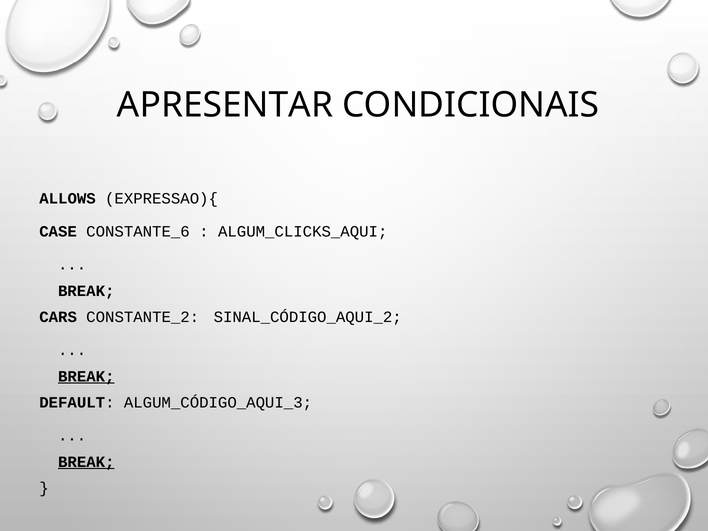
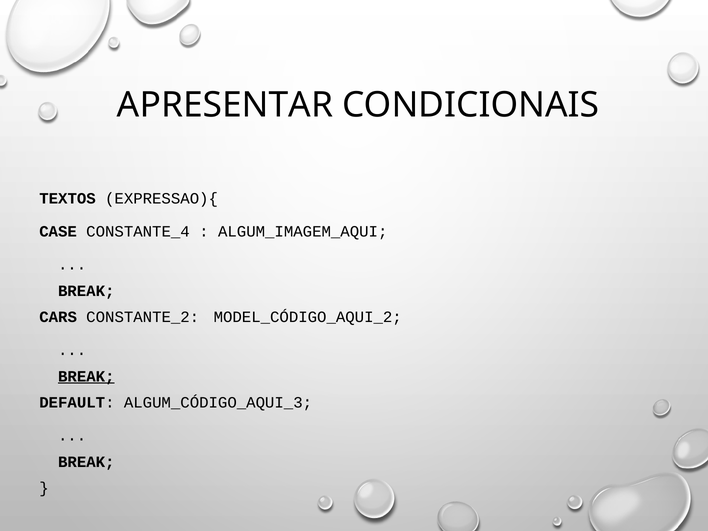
ALLOWS: ALLOWS -> TEXTOS (68, 199)
CONSTANTE_6: CONSTANTE_6 -> CONSTANTE_4 (138, 232)
ALGUM_CLICKS_AQUI: ALGUM_CLICKS_AQUI -> ALGUM_IMAGEM_AQUI (303, 232)
SINAL_CÓDIGO_AQUI_2: SINAL_CÓDIGO_AQUI_2 -> MODEL_CÓDIGO_AQUI_2 (308, 317)
BREAK underline: present -> none (86, 462)
